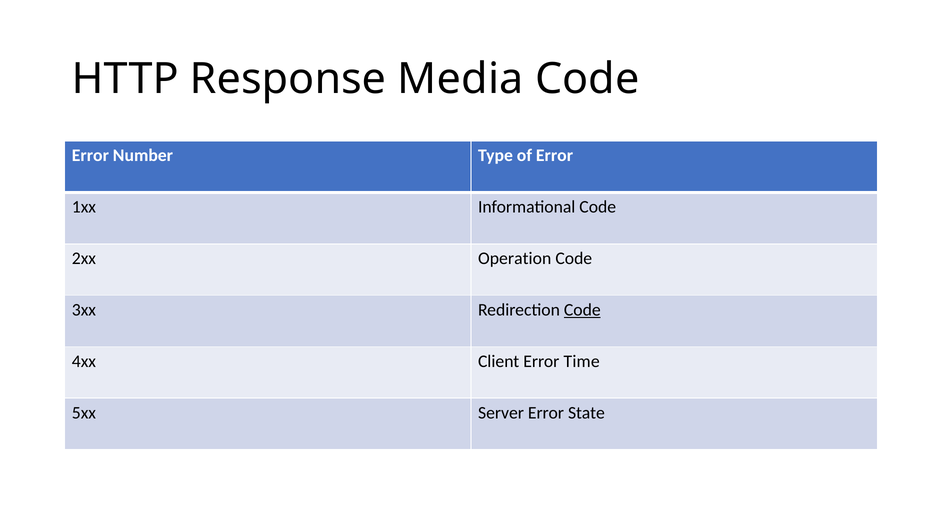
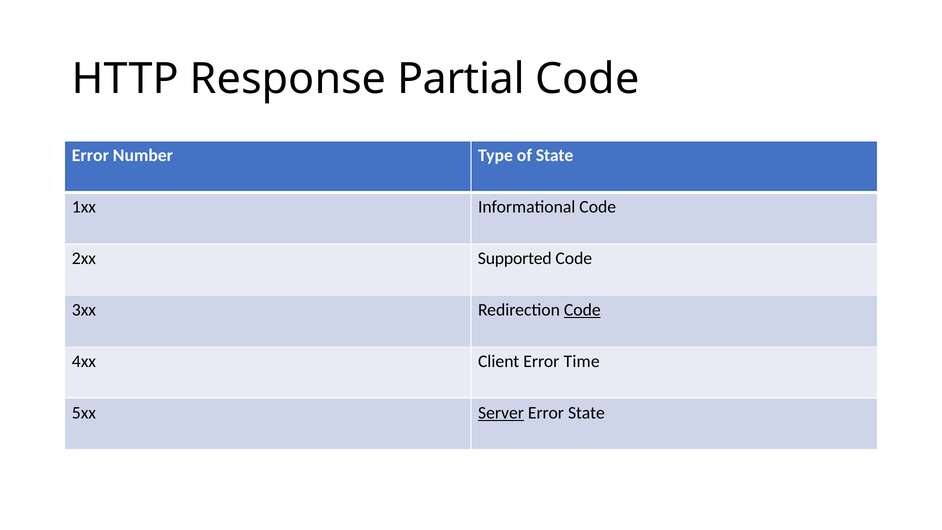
Media: Media -> Partial (461, 79)
of Error: Error -> State (555, 156)
Operation: Operation -> Supported (515, 258)
Server underline: none -> present (501, 413)
